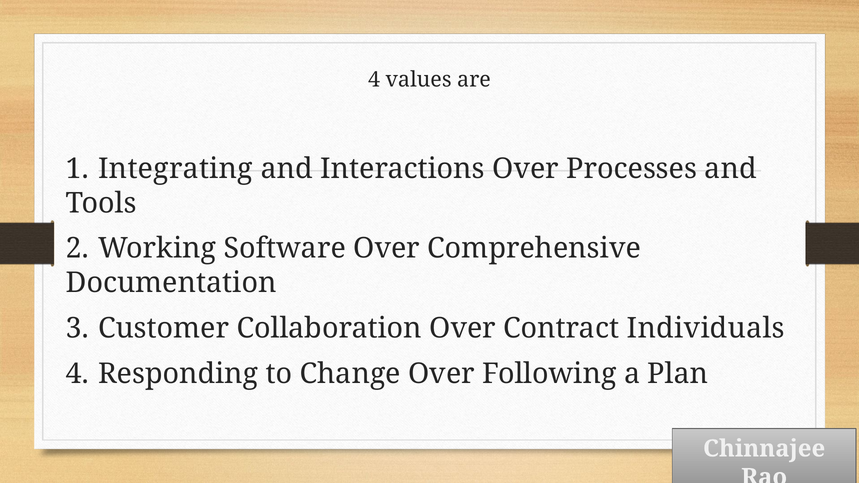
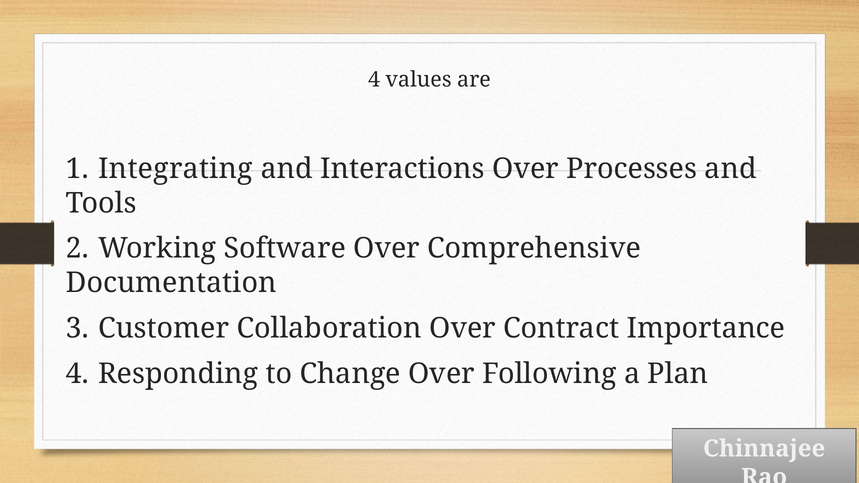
Individuals: Individuals -> Importance (706, 328)
